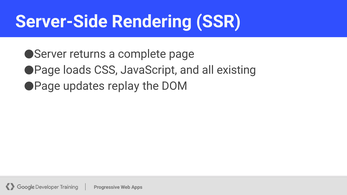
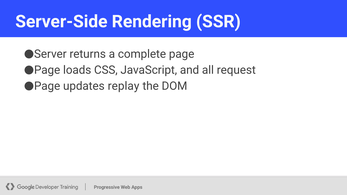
existing: existing -> request (236, 70)
